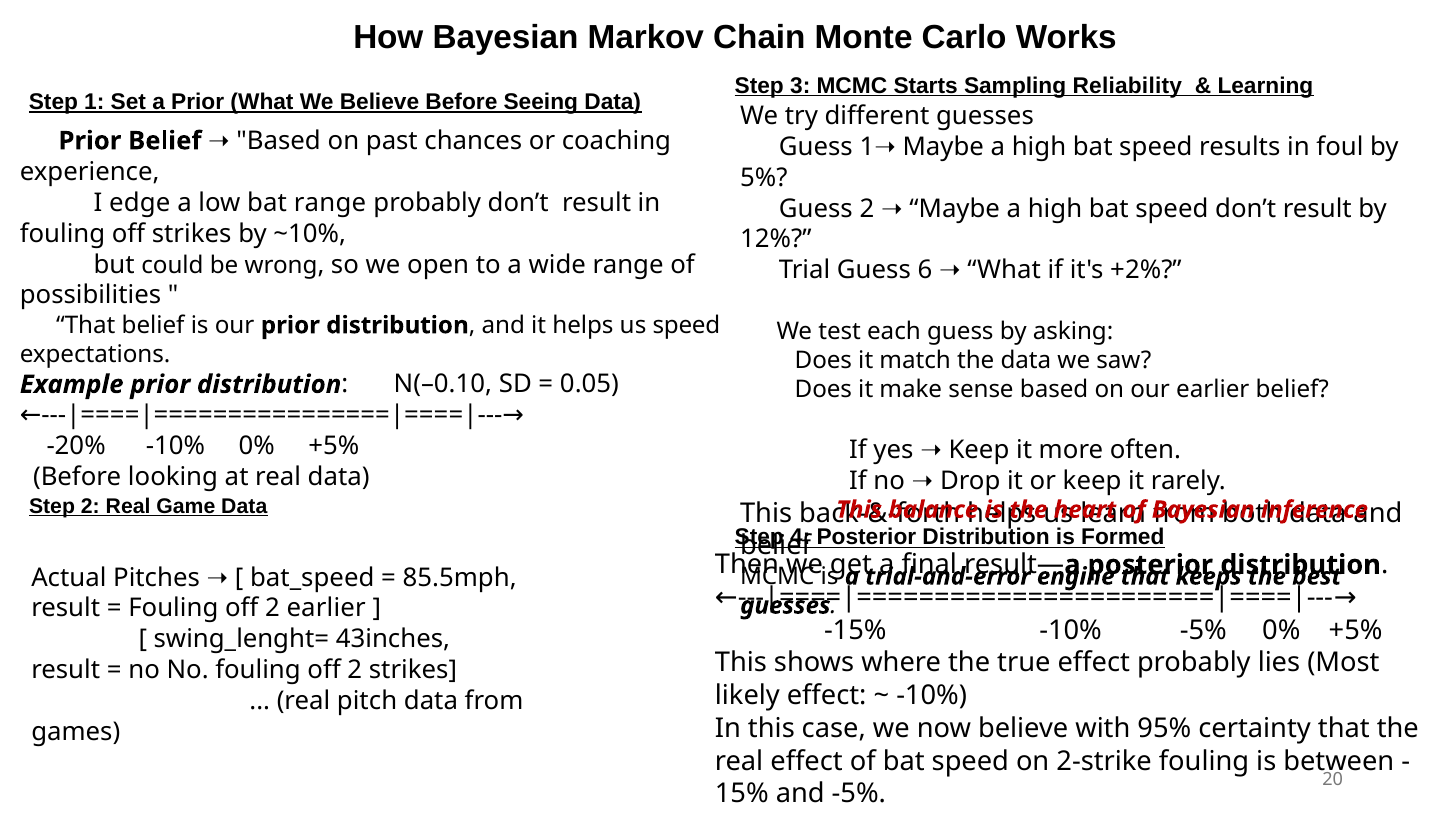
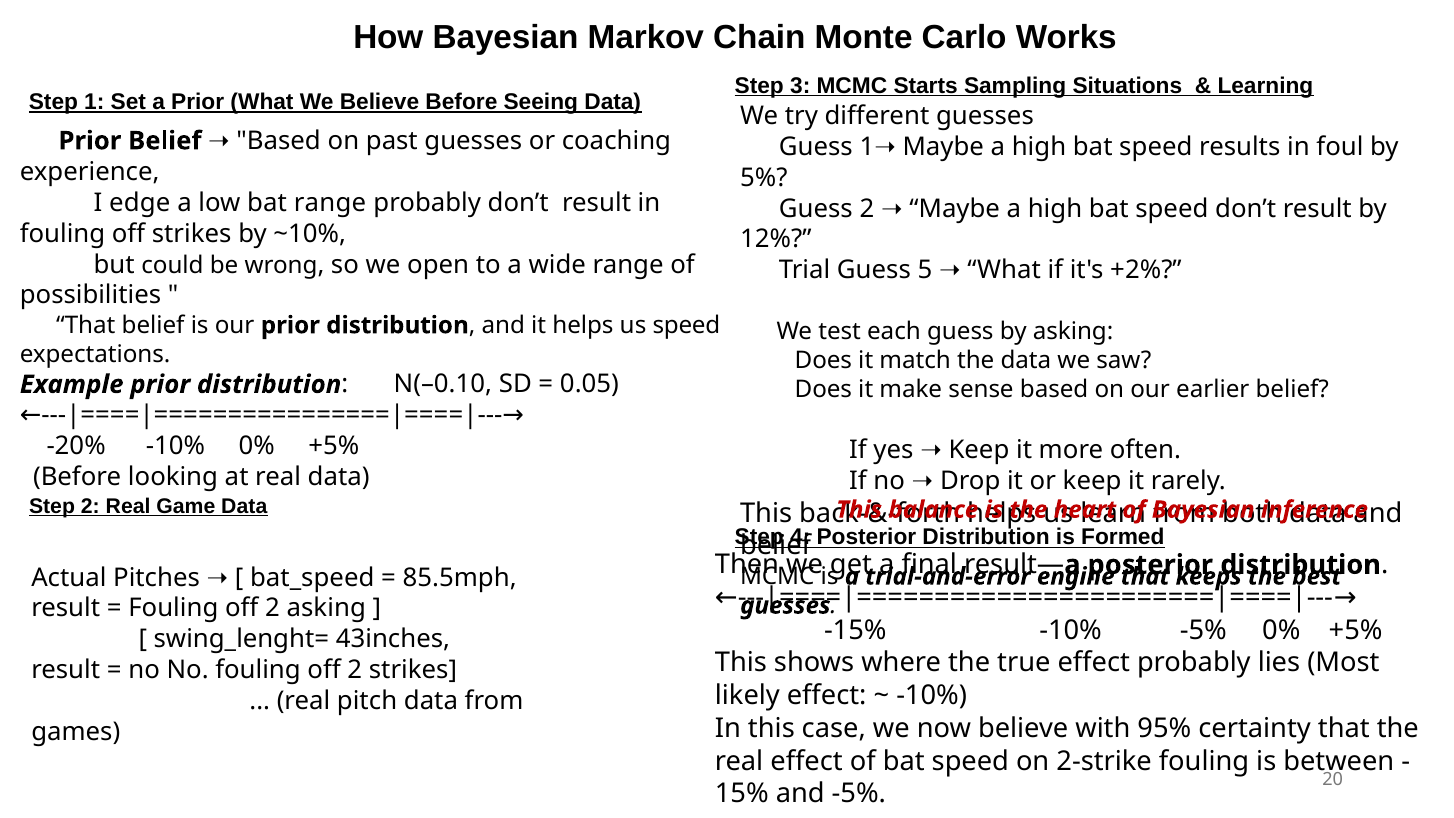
Reliability: Reliability -> Situations (1127, 86)
past chances: chances -> guesses (473, 141)
6: 6 -> 5 (925, 270)
2 earlier: earlier -> asking (326, 608)
